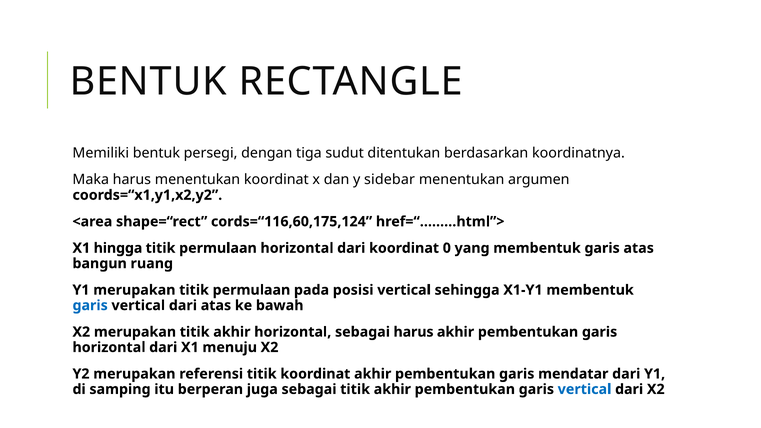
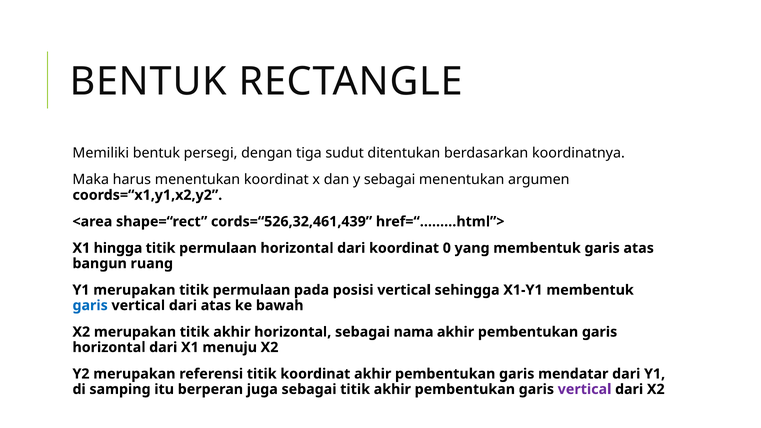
y sidebar: sidebar -> sebagai (390, 180)
cords=“116,60,175,124: cords=“116,60,175,124 -> cords=“526,32,461,439 (292, 222)
sebagai harus: harus -> nama (414, 332)
vertical colour: blue -> purple (585, 389)
